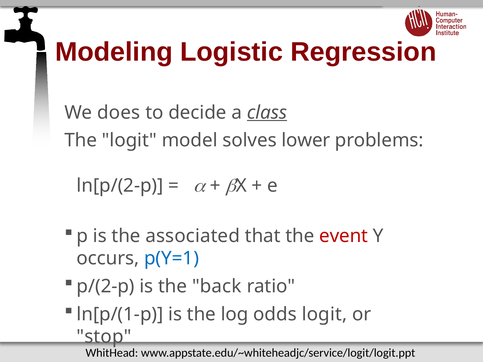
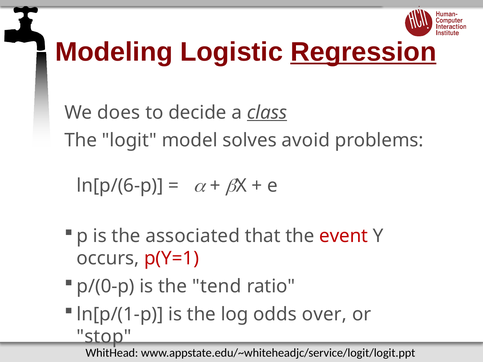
Regression underline: none -> present (363, 52)
lower: lower -> avoid (306, 141)
ln[p/(2-p: ln[p/(2-p -> ln[p/(6-p (120, 186)
p(Y=1 colour: blue -> red (172, 259)
p/(2-p: p/(2-p -> p/(0-p (106, 287)
back: back -> tend (217, 287)
odds logit: logit -> over (324, 314)
